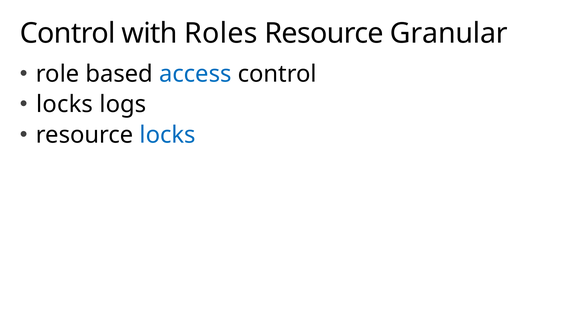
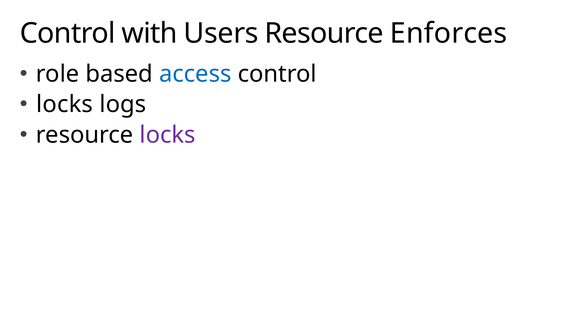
Roles: Roles -> Users (221, 33)
Granular: Granular -> Enforces (449, 33)
locks colour: blue -> purple (168, 135)
